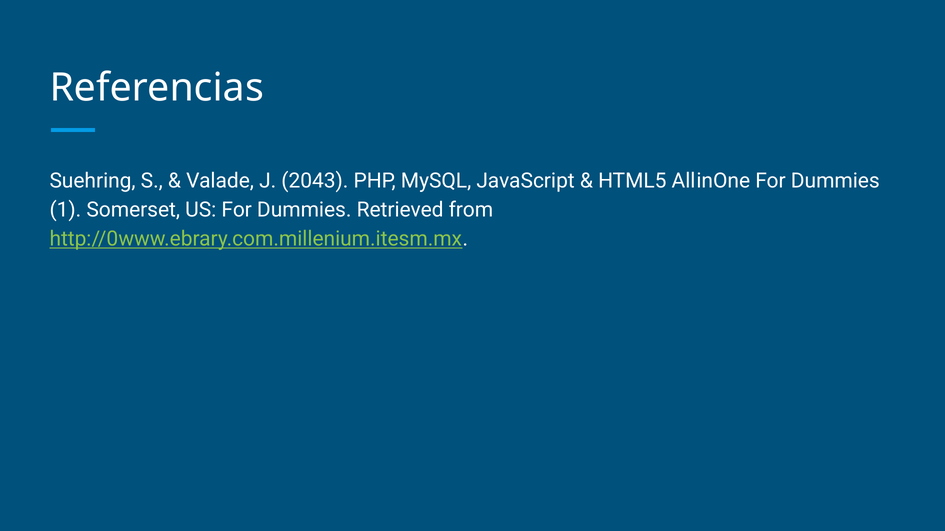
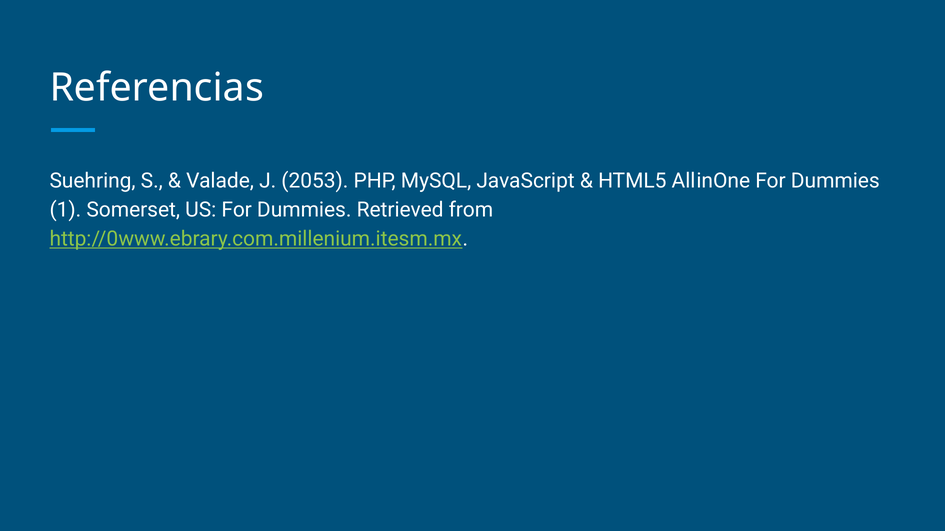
2043: 2043 -> 2053 (315, 181)
